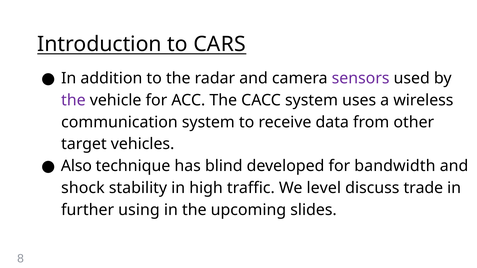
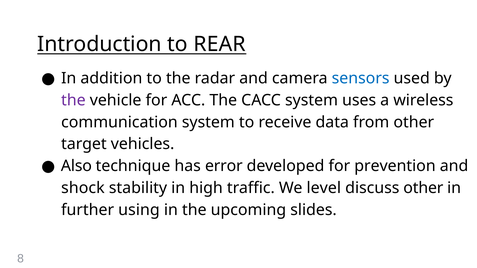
CARS: CARS -> REAR (220, 44)
sensors colour: purple -> blue (361, 78)
blind: blind -> error (224, 166)
bandwidth: bandwidth -> prevention (395, 166)
discuss trade: trade -> other (423, 188)
